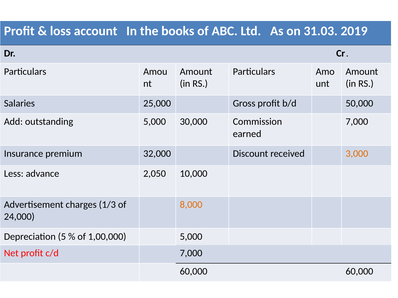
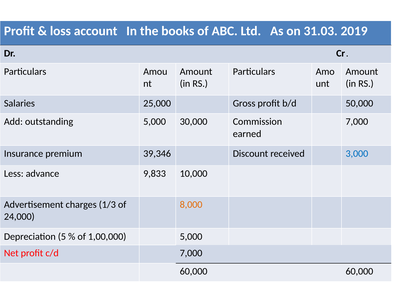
32,000: 32,000 -> 39,346 (157, 154)
3,000 colour: orange -> blue (357, 154)
2,050: 2,050 -> 9,833 (155, 174)
